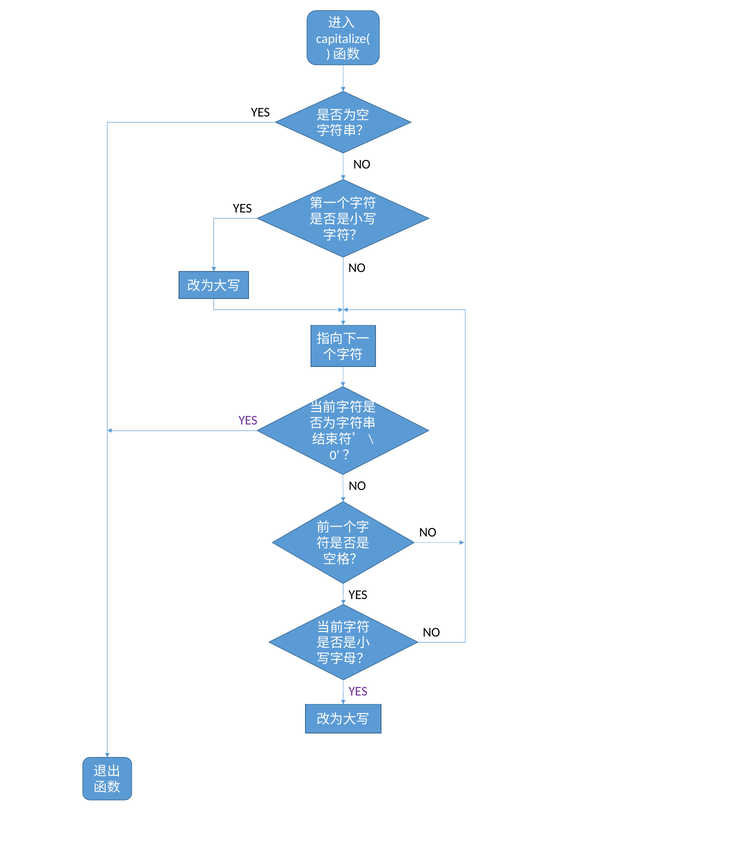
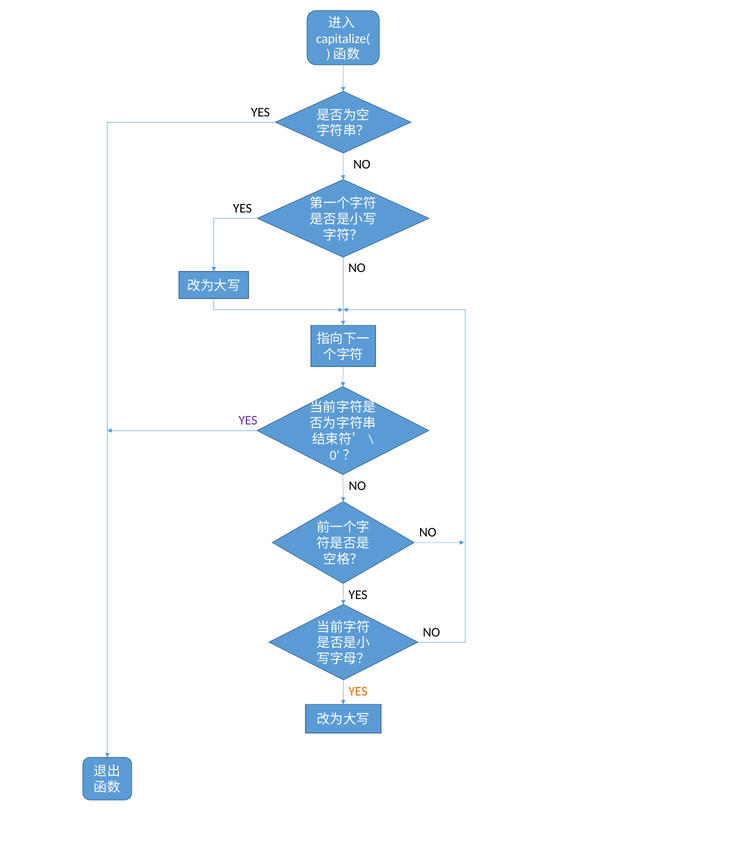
YES colour: purple -> orange (358, 691)
